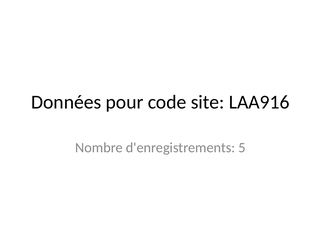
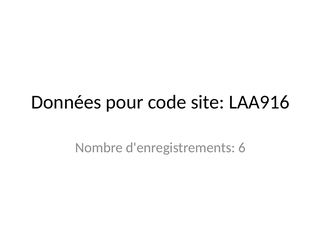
5: 5 -> 6 (242, 148)
